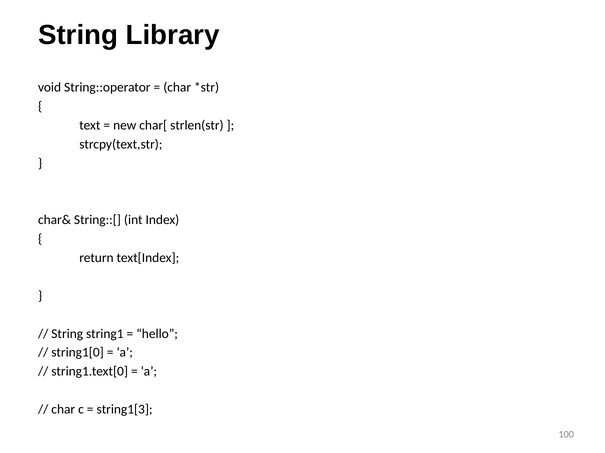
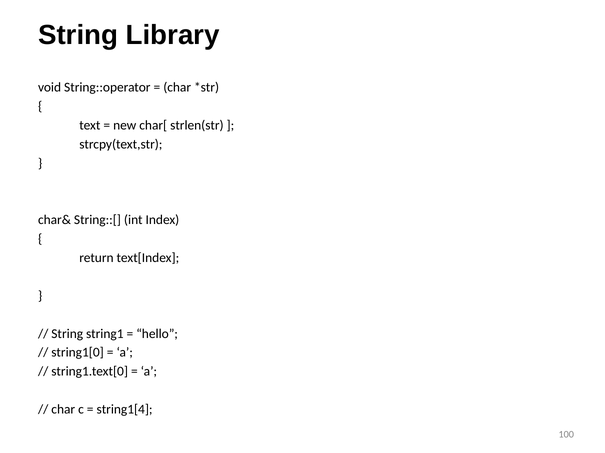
string1[3: string1[3 -> string1[4 (125, 410)
